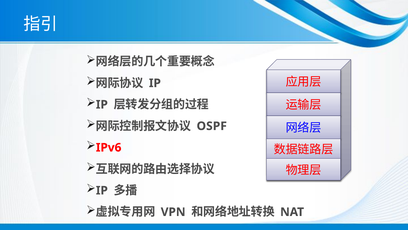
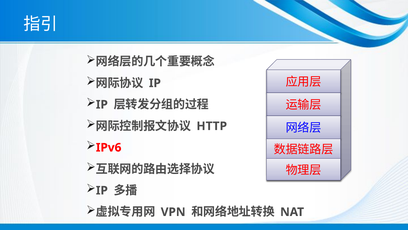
OSPF: OSPF -> HTTP (212, 126)
